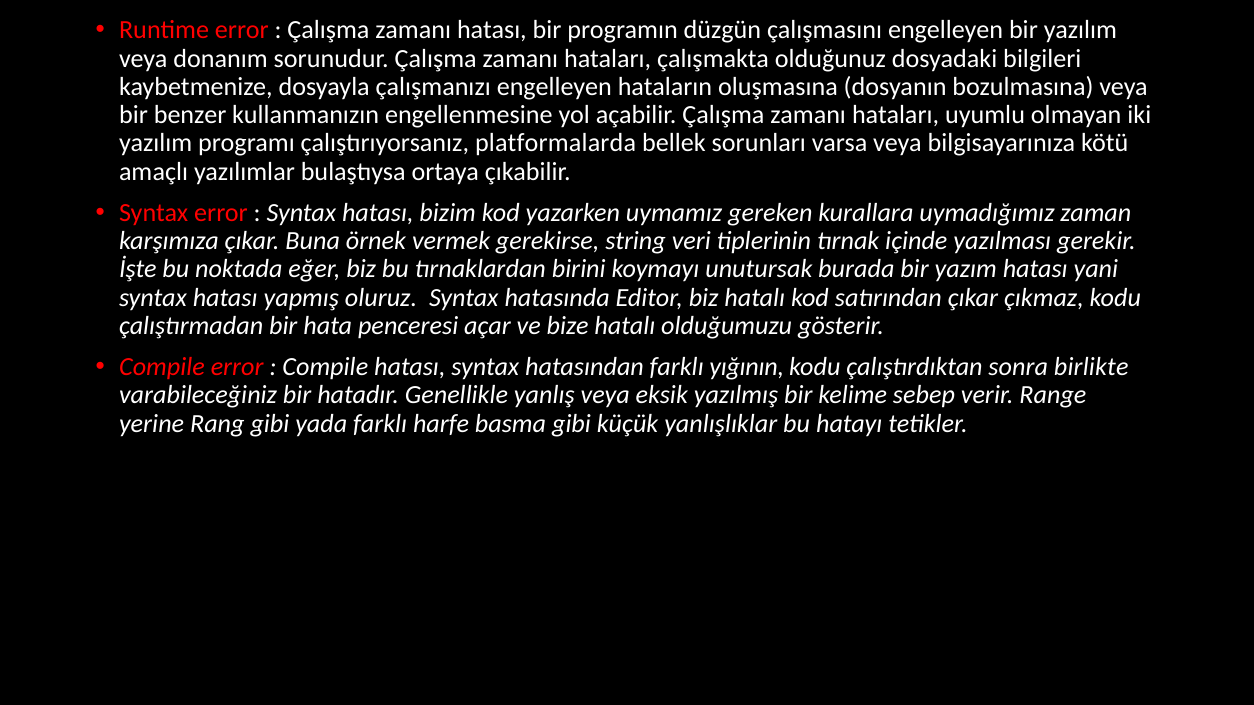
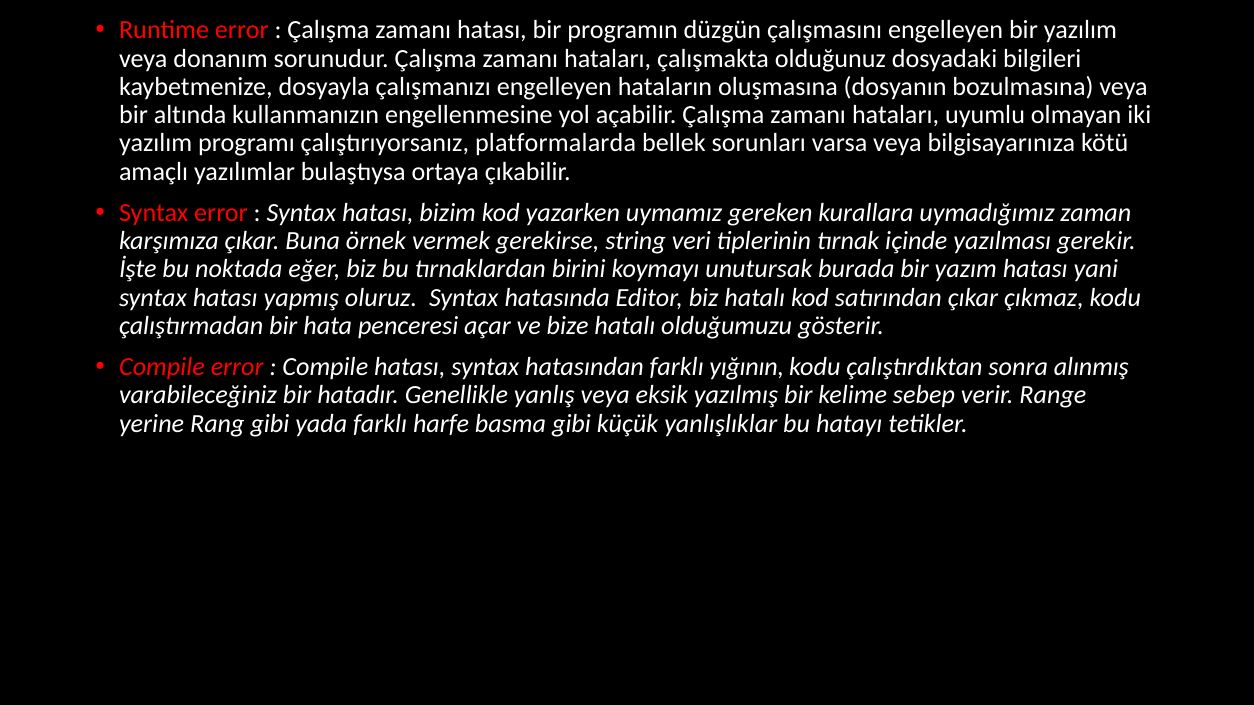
benzer: benzer -> altında (190, 115)
birlikte: birlikte -> alınmış (1091, 367)
